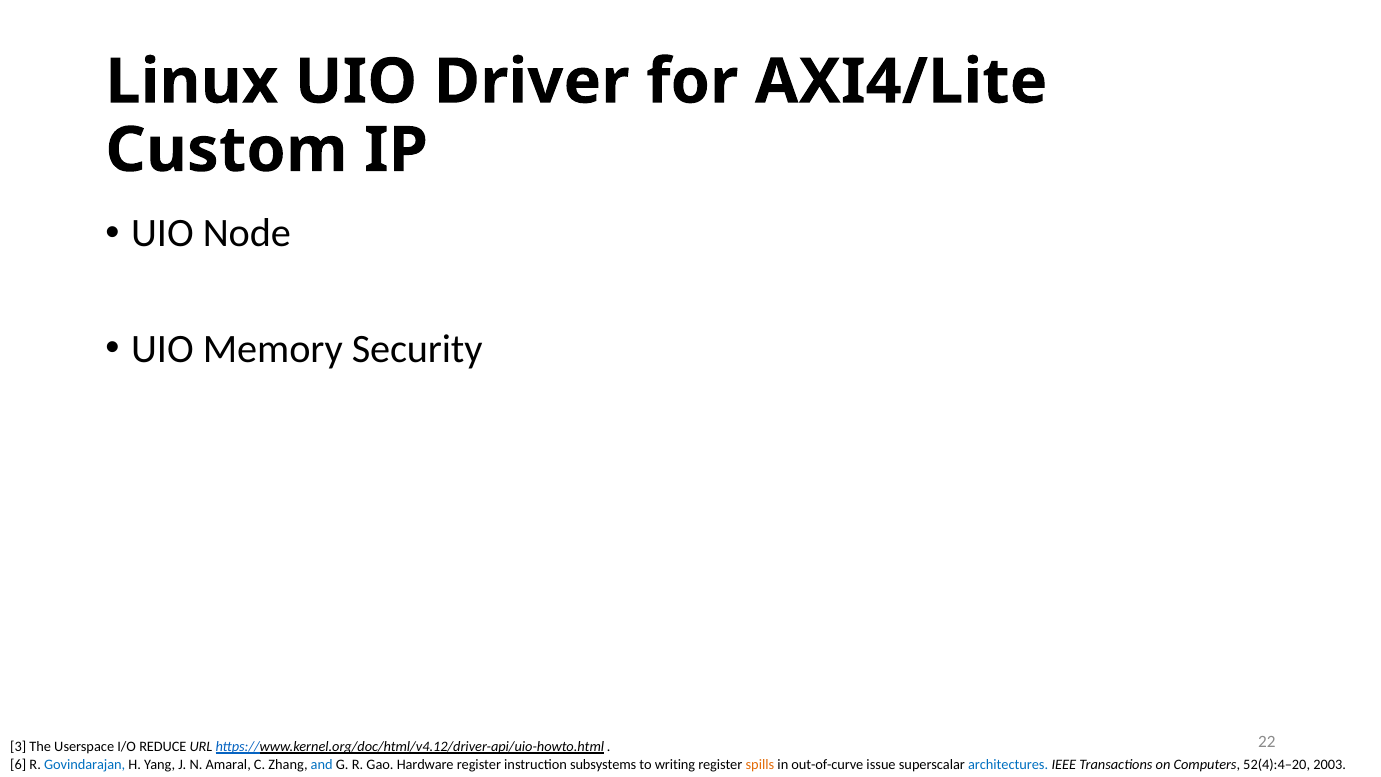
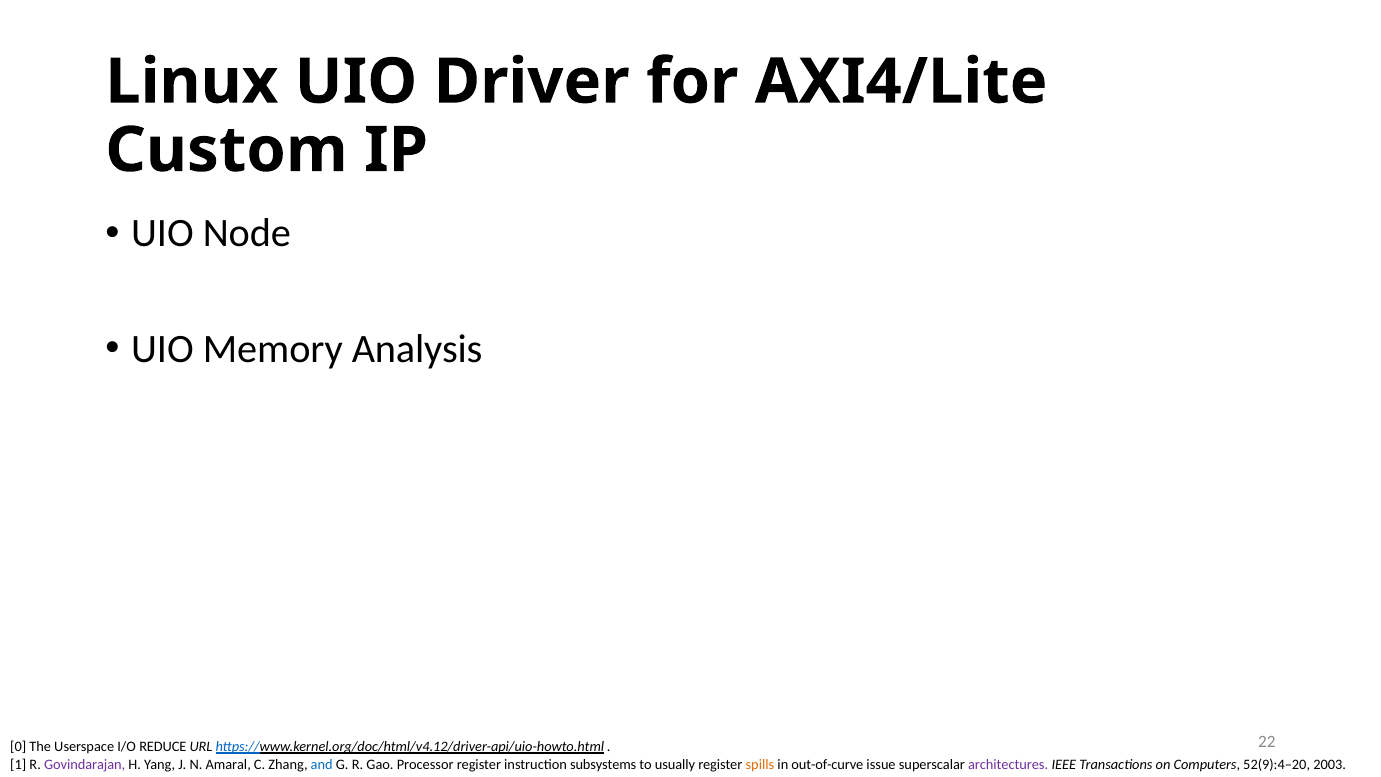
Security: Security -> Analysis (417, 349)
3: 3 -> 0 (18, 747)
6: 6 -> 1 (18, 764)
Govindarajan colour: blue -> purple (85, 764)
Hardware: Hardware -> Processor (425, 764)
writing: writing -> usually (675, 764)
architectures colour: blue -> purple (1008, 764)
52(4):4–20: 52(4):4–20 -> 52(9):4–20 (1277, 764)
